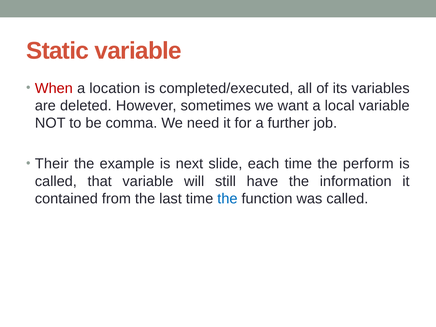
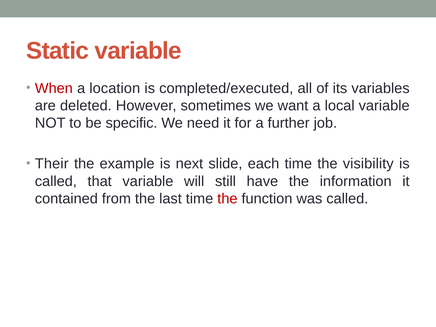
comma: comma -> specific (132, 123)
perform: perform -> visibility (368, 164)
the colour: blue -> red (227, 199)
